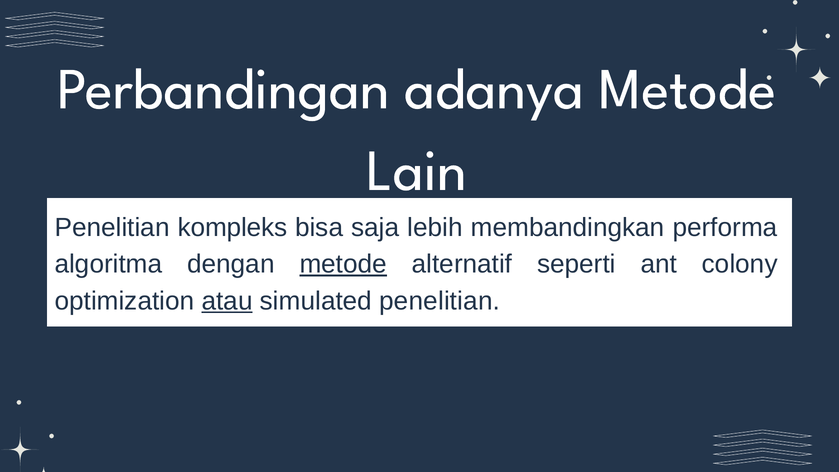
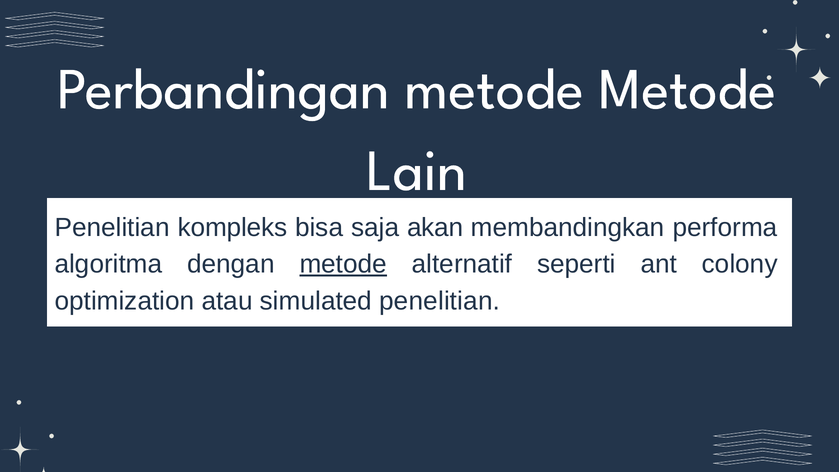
Perbandingan adanya: adanya -> metode (494, 89)
lebih: lebih -> akan (435, 227)
atau underline: present -> none (227, 301)
